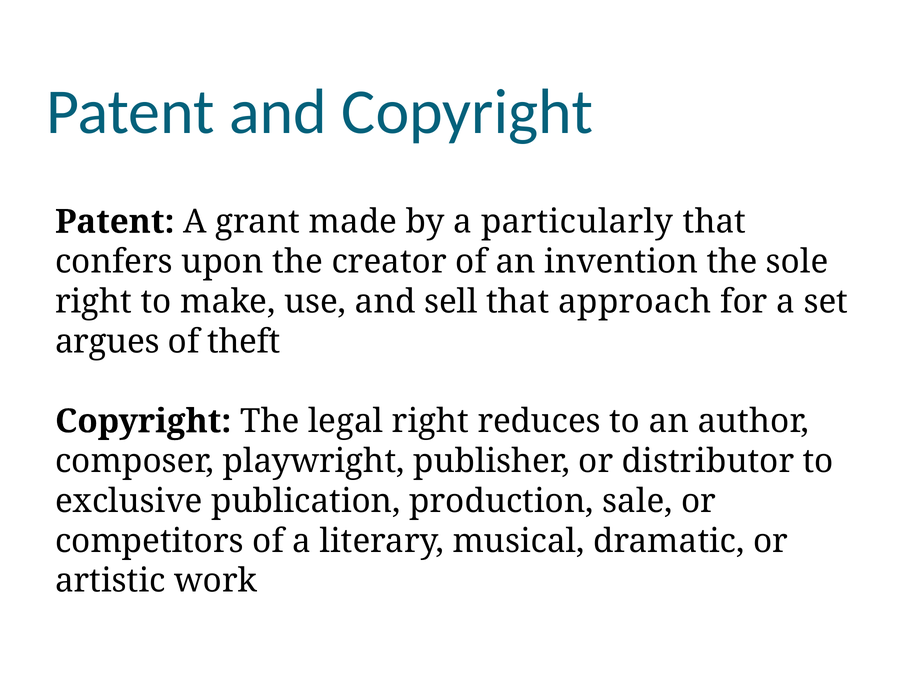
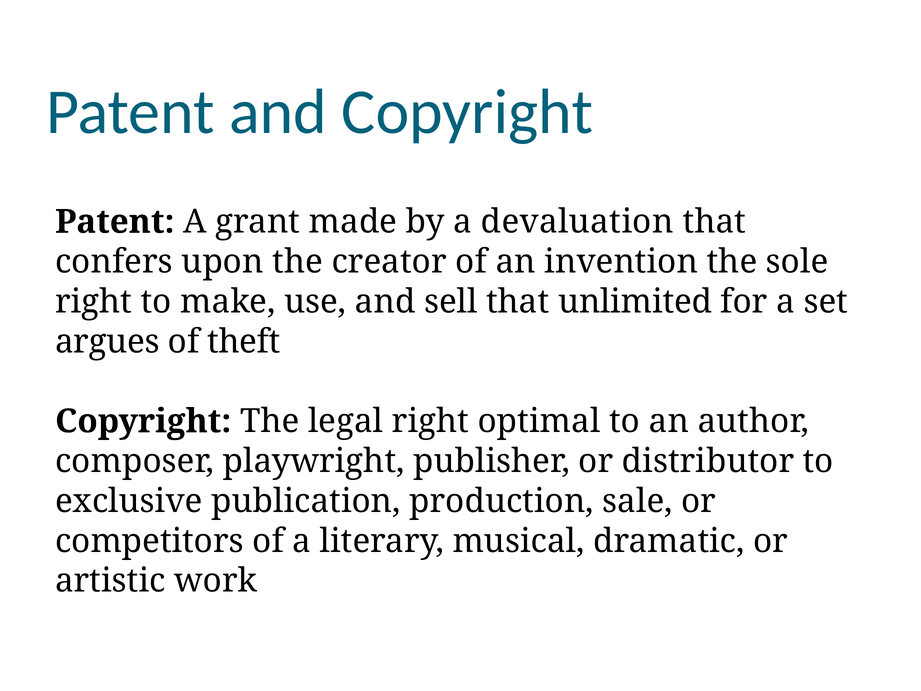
particularly: particularly -> devaluation (577, 222)
approach: approach -> unlimited (635, 302)
reduces: reduces -> optimal (539, 421)
